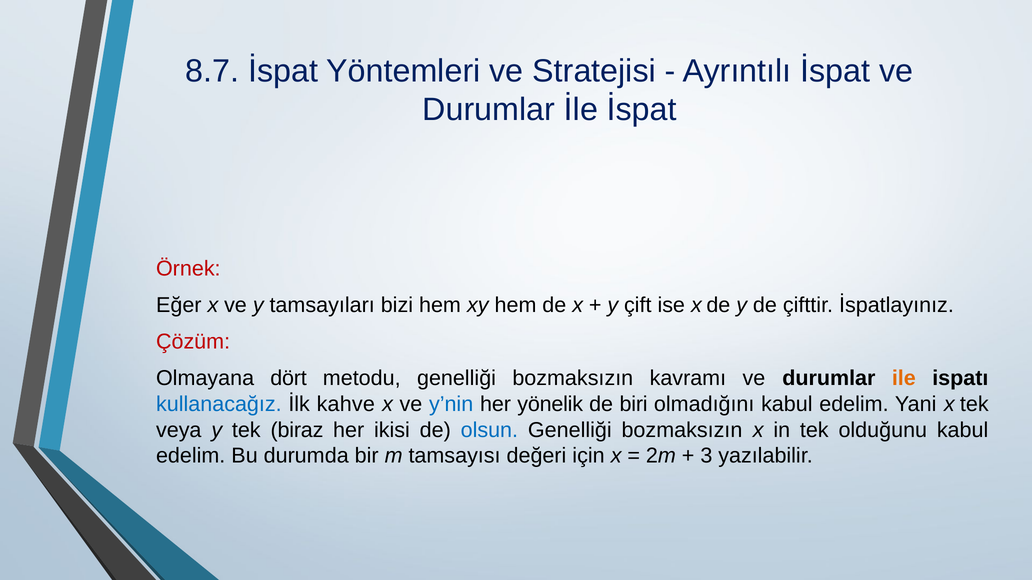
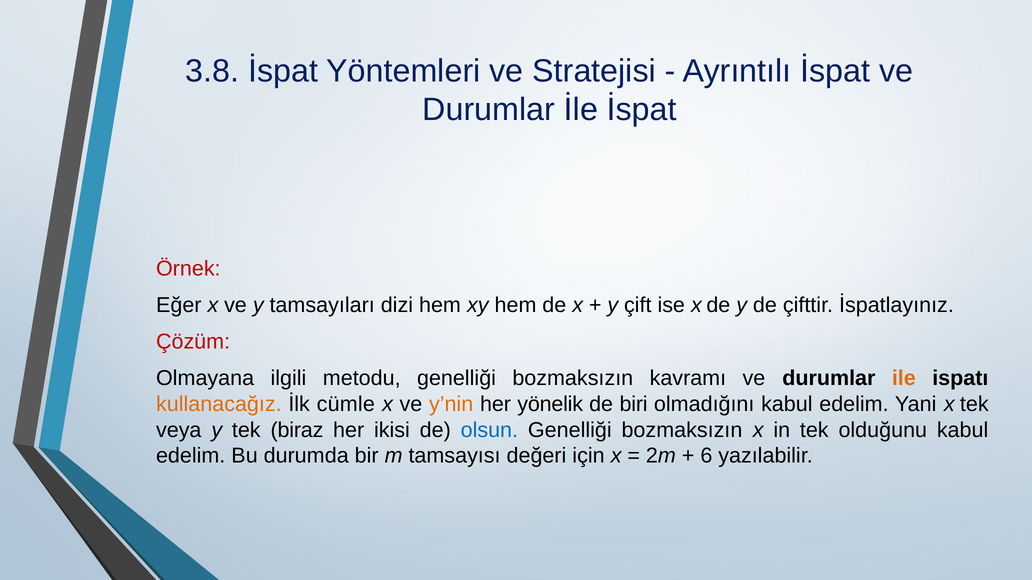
8.7: 8.7 -> 3.8 (212, 71)
bizi: bizi -> dizi (397, 305)
dört: dört -> ilgili (288, 379)
kullanacağız colour: blue -> orange (219, 404)
kahve: kahve -> cümle (346, 404)
y’nin colour: blue -> orange (451, 404)
3: 3 -> 6 (706, 456)
